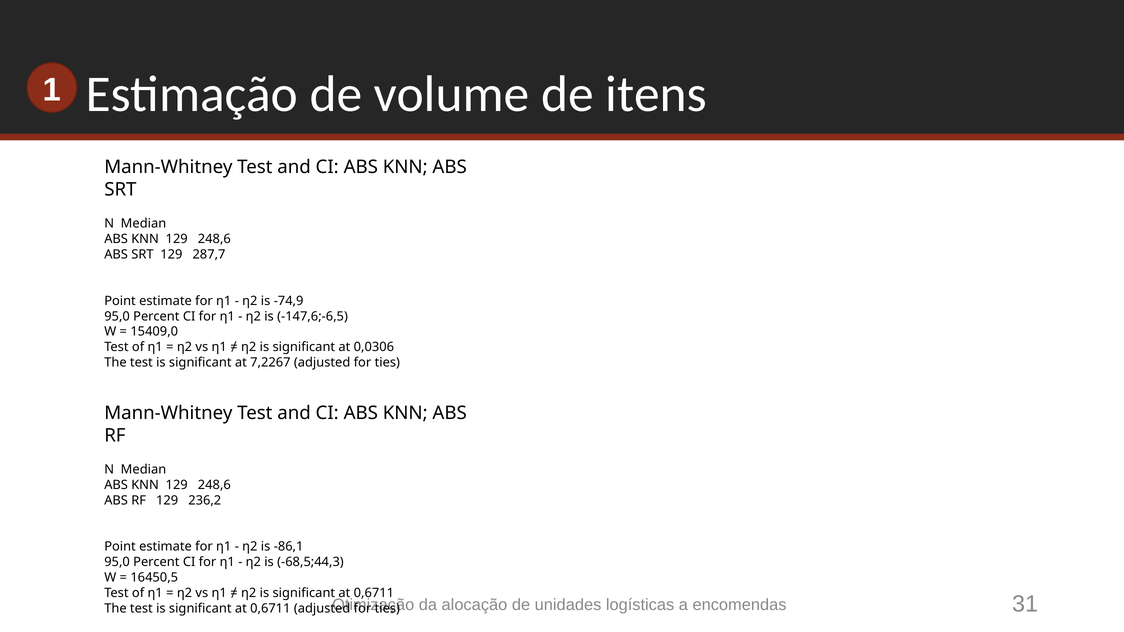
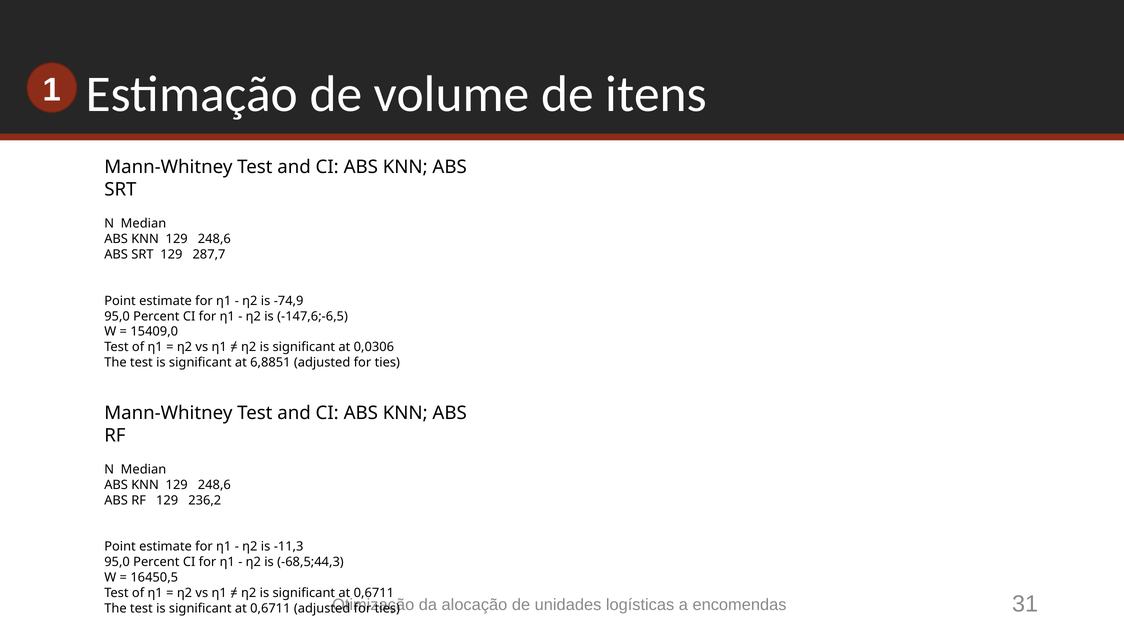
7,2267: 7,2267 -> 6,8851 (270, 363)
-86,1: -86,1 -> -11,3 (289, 547)
